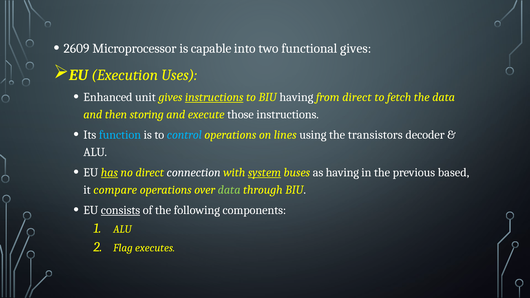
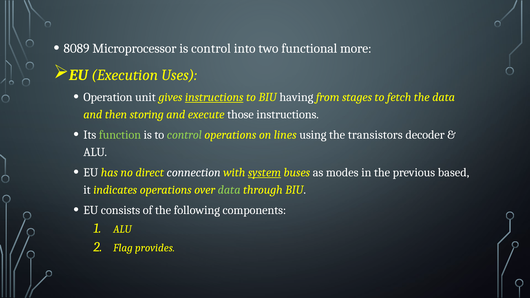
2609: 2609 -> 8089 (77, 48)
is capable: capable -> control (211, 48)
functional gives: gives -> more (356, 48)
Enhanced: Enhanced -> Operation (108, 97)
from direct: direct -> stages (357, 97)
function colour: light blue -> light green (120, 135)
control colour: light blue -> light green (184, 135)
has underline: present -> none (109, 172)
as having: having -> modes (342, 172)
compare: compare -> indicates (115, 190)
consists underline: present -> none (121, 210)
executes: executes -> provides (155, 248)
